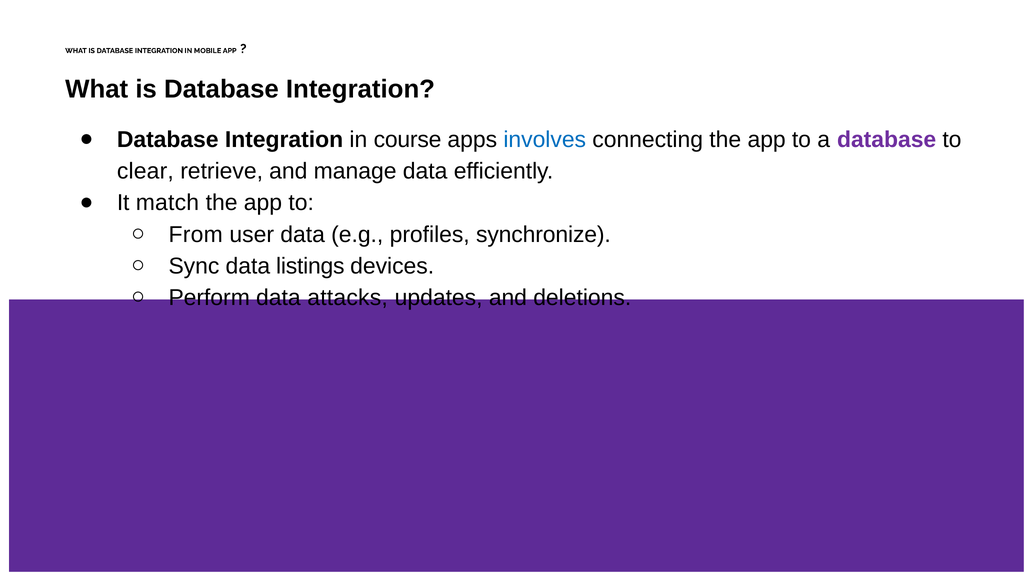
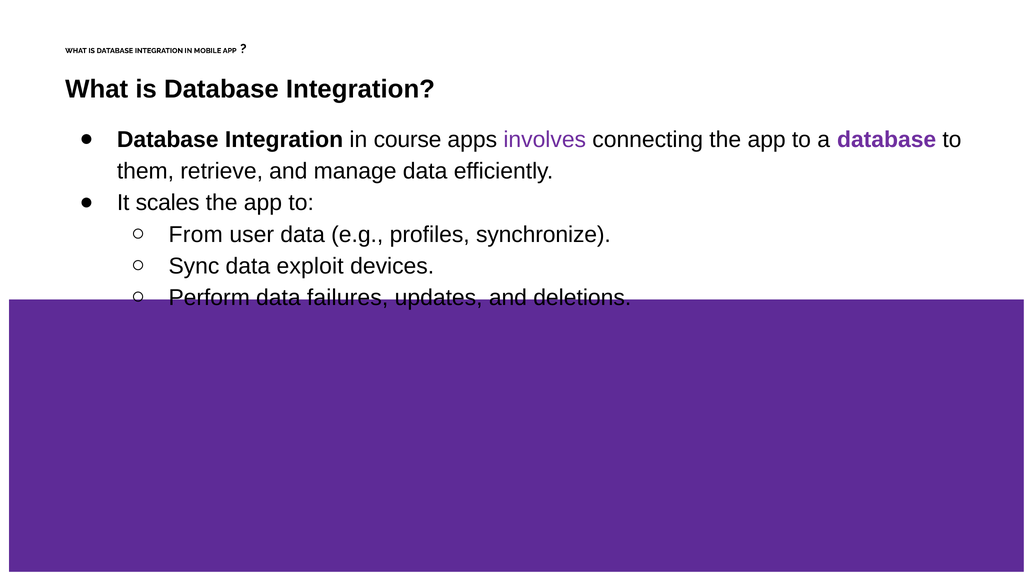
involves colour: blue -> purple (545, 140)
clear: clear -> them (145, 171)
match: match -> scales (168, 203)
listings: listings -> exploit (310, 266)
attacks: attacks -> failures (348, 298)
